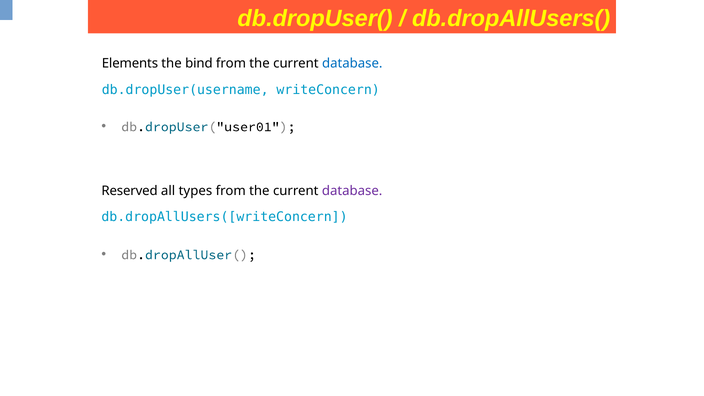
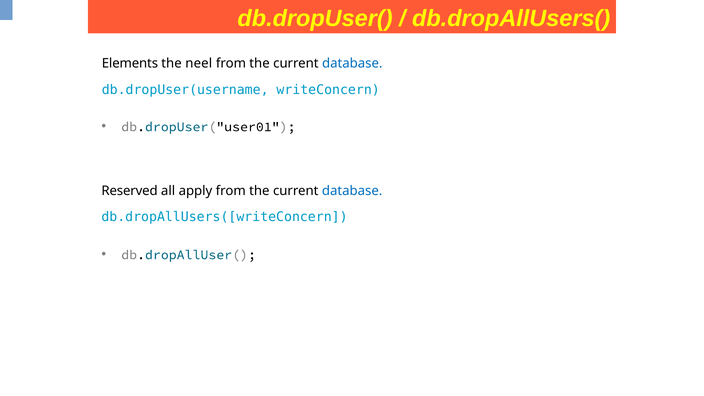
bind: bind -> neel (199, 64)
types: types -> apply (195, 191)
database colour: purple -> blue (352, 191)
